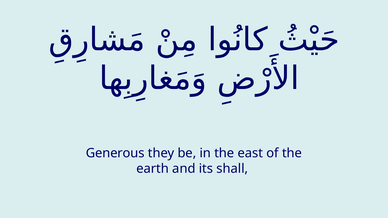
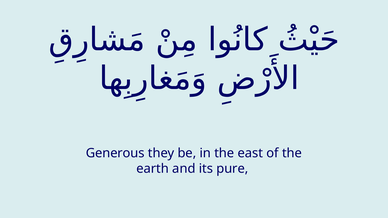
shall: shall -> pure (232, 169)
